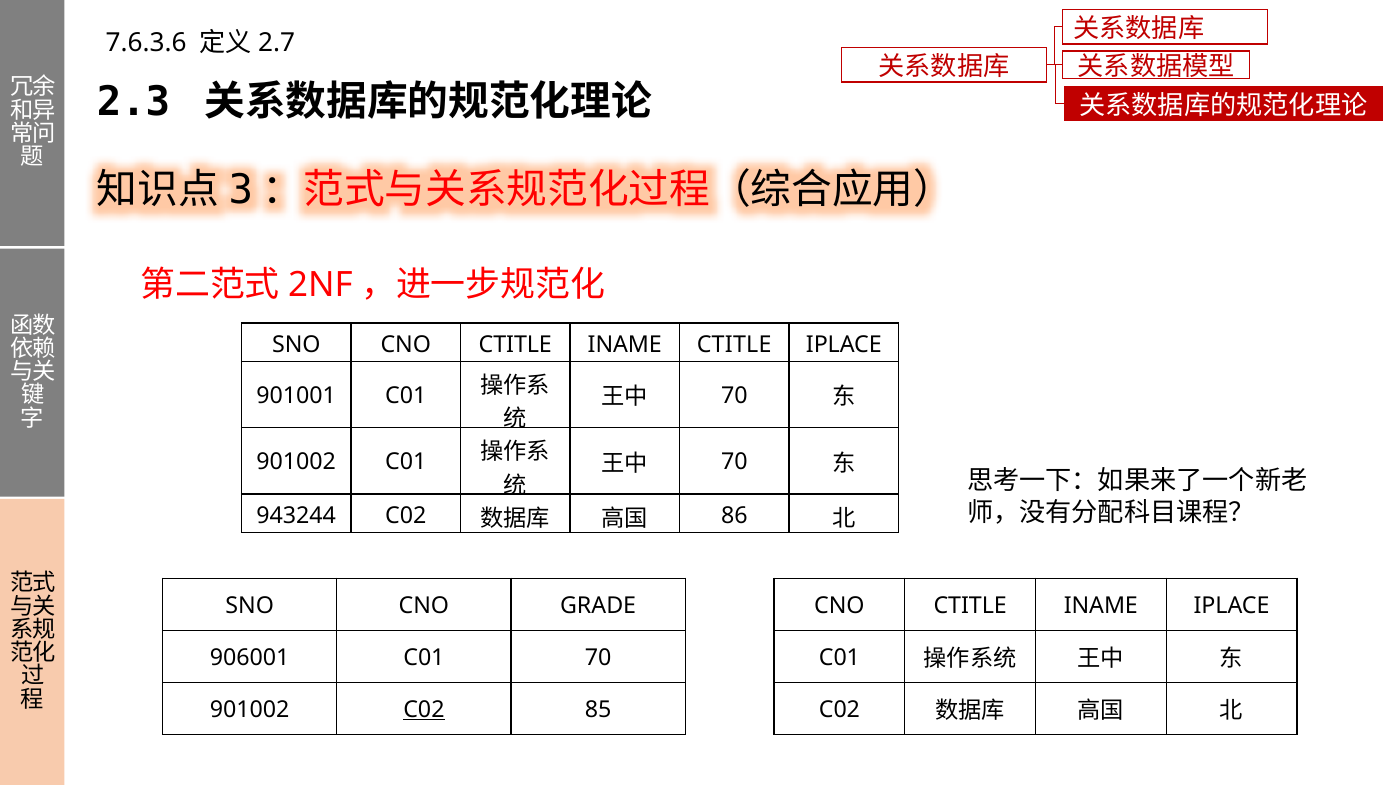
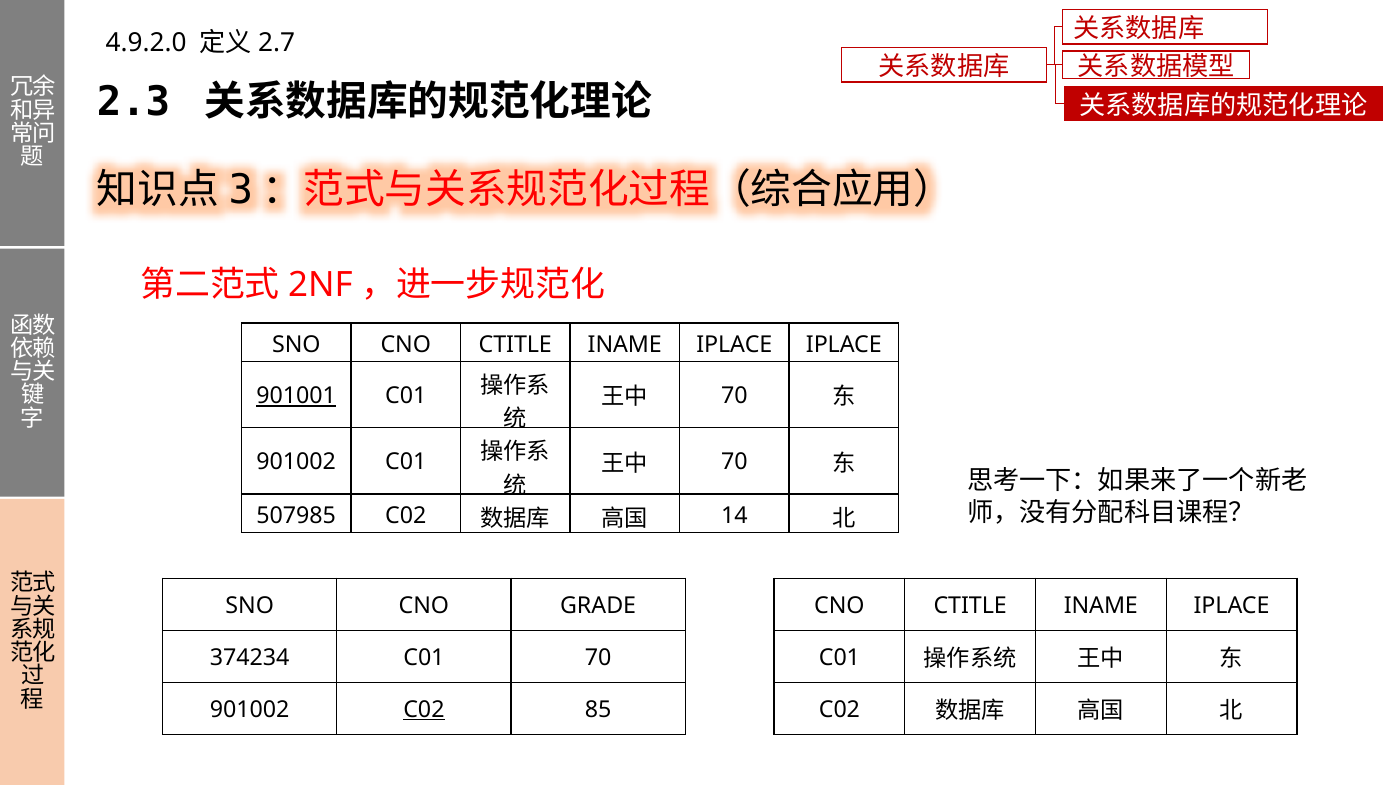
7.6.3.6: 7.6.3.6 -> 4.9.2.0 (146, 43)
CTITLE: CTITLE -> IPLACE (734, 345)
901001 underline: none -> present (296, 396)
943244: 943244 -> 507985 (296, 516)
86: 86 -> 14 (734, 516)
906001: 906001 -> 374234 (250, 658)
